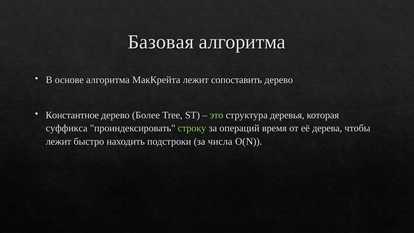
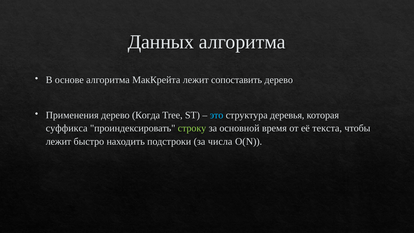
Базовая: Базовая -> Данных (161, 42)
Константное: Константное -> Применения (72, 115)
Более: Более -> Когда (146, 115)
это colour: light green -> light blue (217, 115)
операций: операций -> основной (239, 128)
дерева: дерева -> текста (327, 128)
